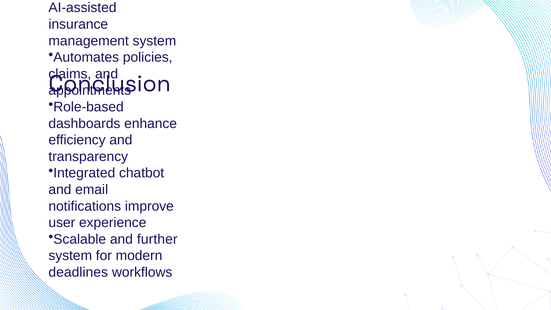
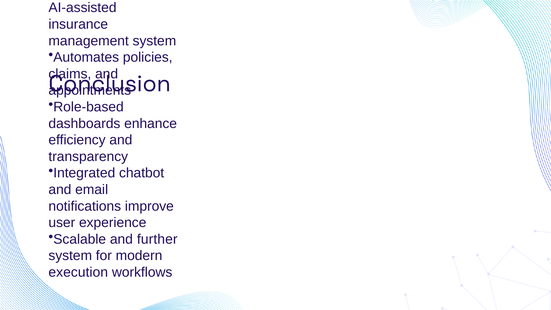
deadlines: deadlines -> execution (78, 272)
